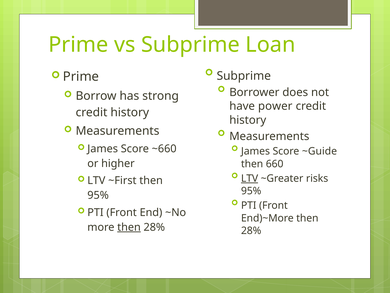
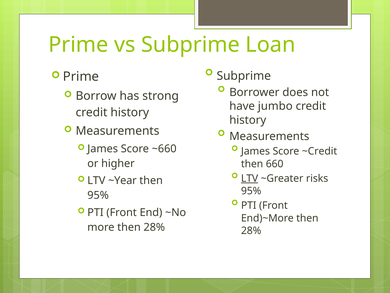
power: power -> jumbo (275, 106)
~Guide: ~Guide -> ~Credit (320, 151)
~First: ~First -> ~Year (122, 180)
then underline: present -> none (129, 227)
